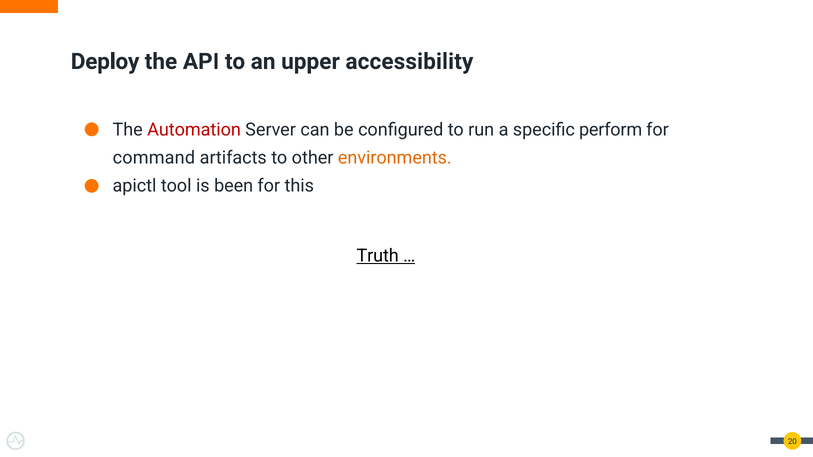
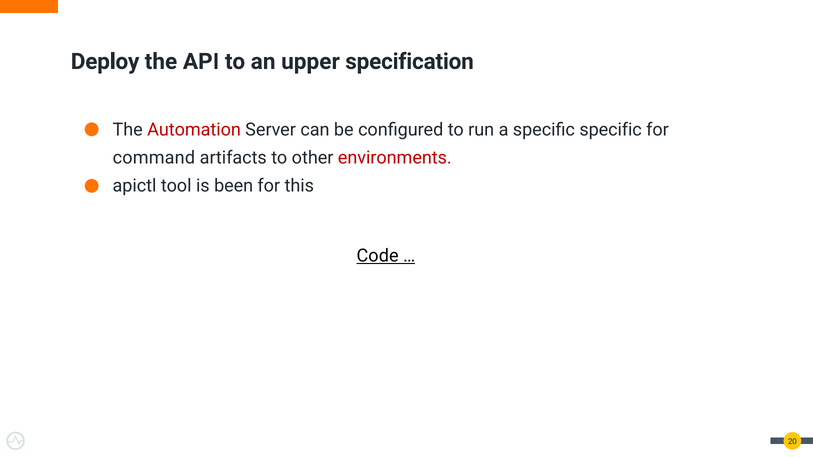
accessibility: accessibility -> specification (410, 62)
specific perform: perform -> specific (611, 130)
environments colour: orange -> red (395, 158)
Truth: Truth -> Code (378, 256)
